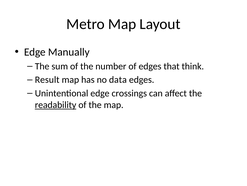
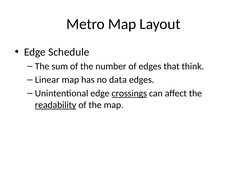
Manually: Manually -> Schedule (69, 52)
Result: Result -> Linear (47, 79)
crossings underline: none -> present (129, 93)
